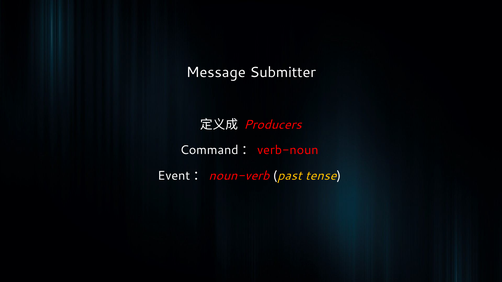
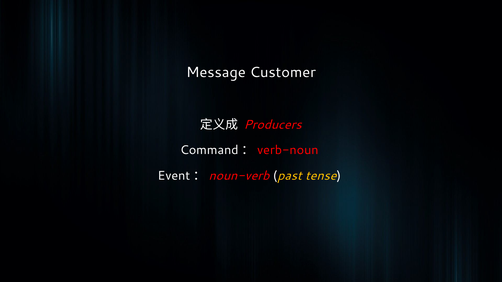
Submitter: Submitter -> Customer (283, 72)
